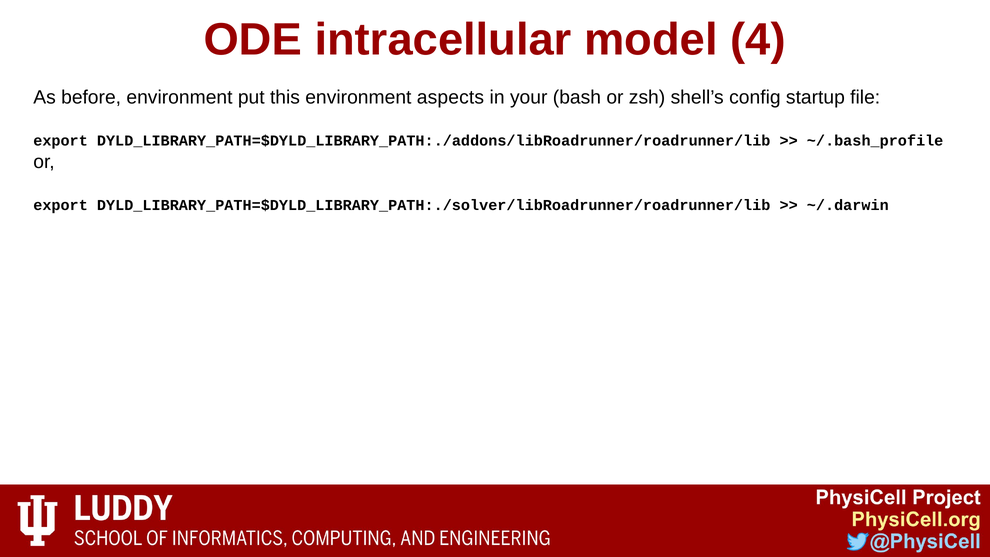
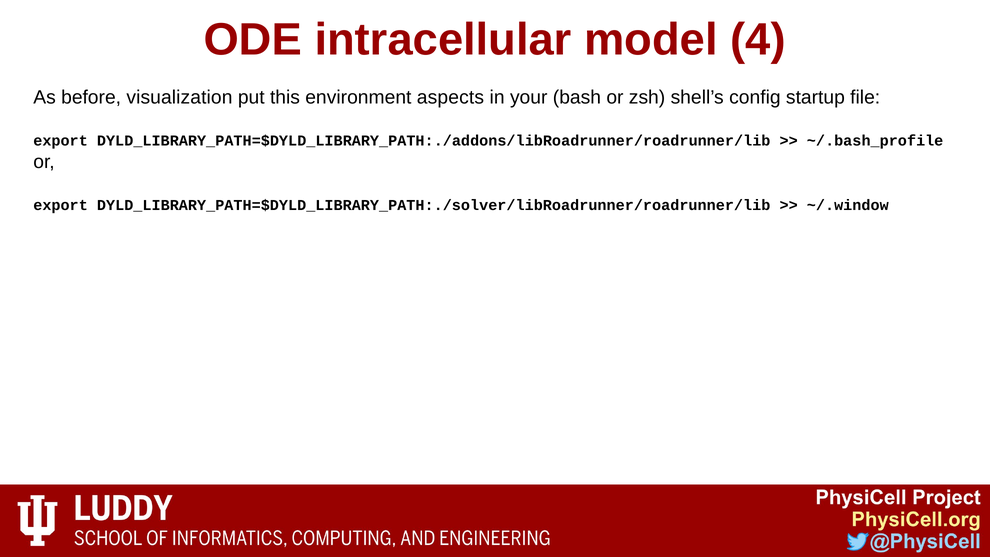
before environment: environment -> visualization (179, 97)
~/.darwin: ~/.darwin -> ~/.window (848, 205)
